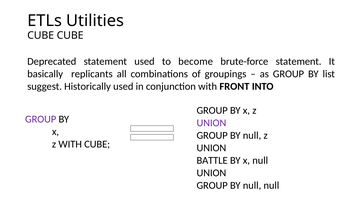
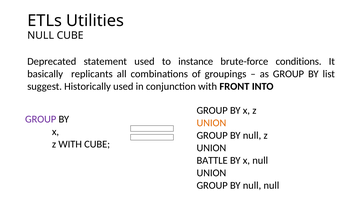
CUBE: CUBE -> NULL (41, 35)
become: become -> instance (196, 62)
brute-force statement: statement -> conditions (299, 62)
UNION colour: purple -> orange (211, 123)
